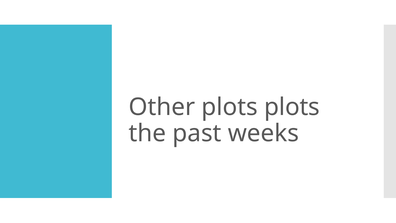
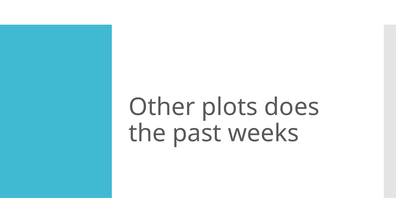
plots plots: plots -> does (292, 107)
